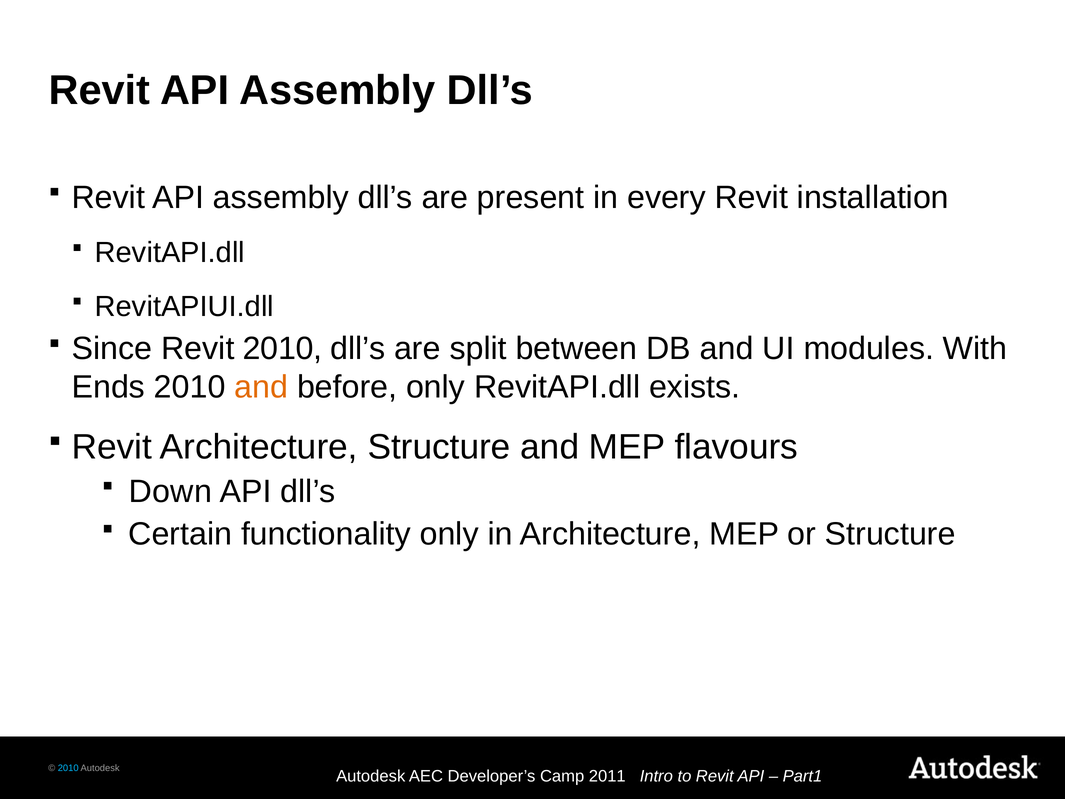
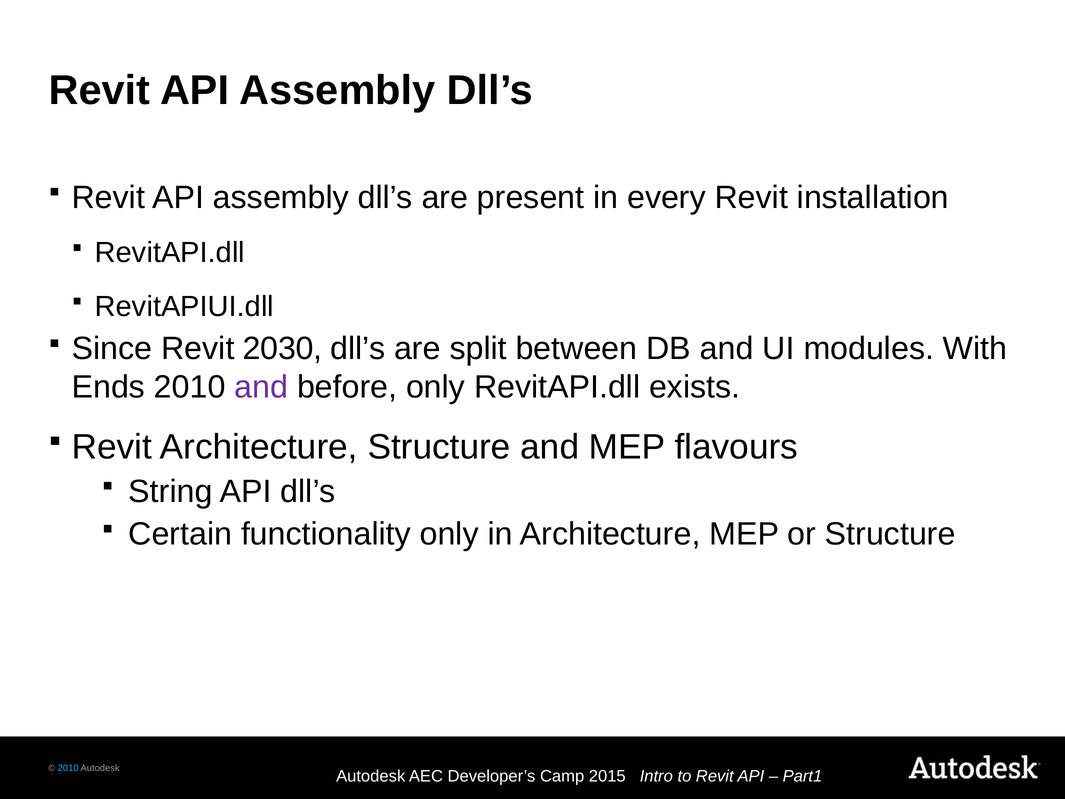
Revit 2010: 2010 -> 2030 (283, 348)
and colour: orange -> purple (261, 387)
Down: Down -> String (170, 491)
2011: 2011 -> 2015 (607, 776)
